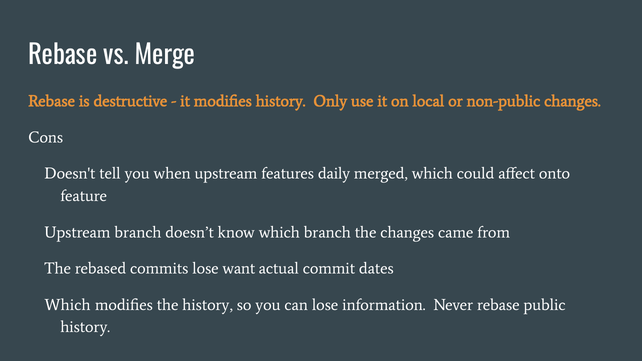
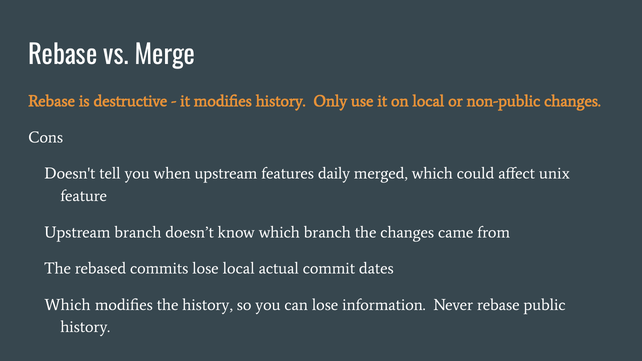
onto: onto -> unix (554, 174)
lose want: want -> local (239, 269)
